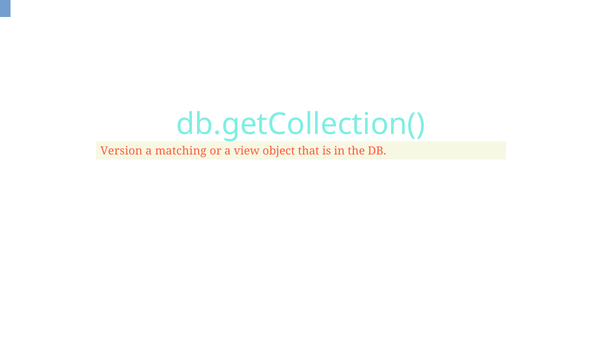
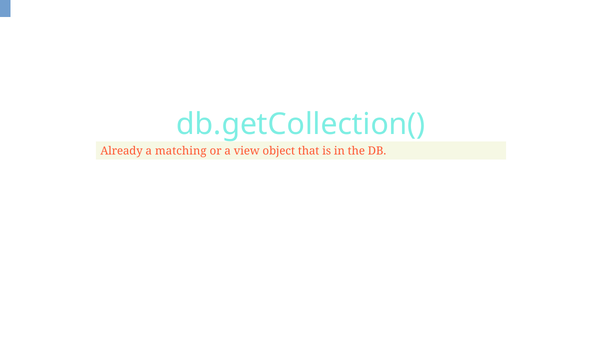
Version: Version -> Already (122, 151)
